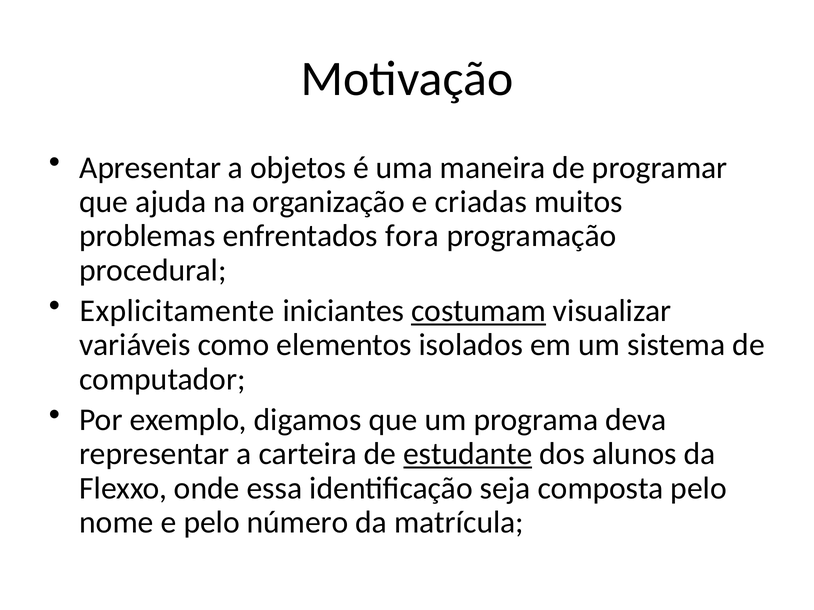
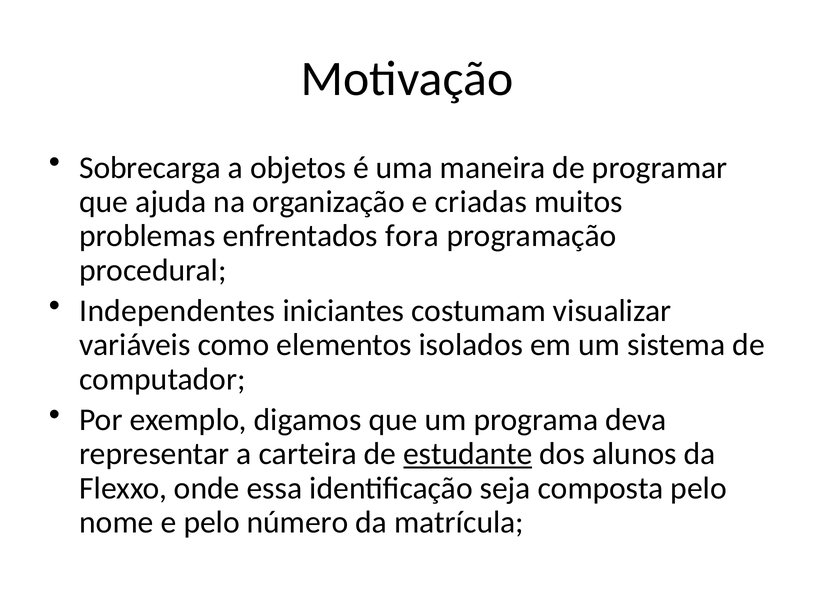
Apresentar: Apresentar -> Sobrecarga (150, 168)
Explicitamente: Explicitamente -> Independentes (177, 311)
costumam underline: present -> none (479, 311)
